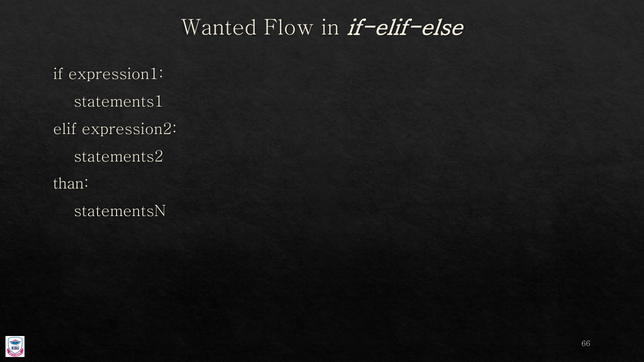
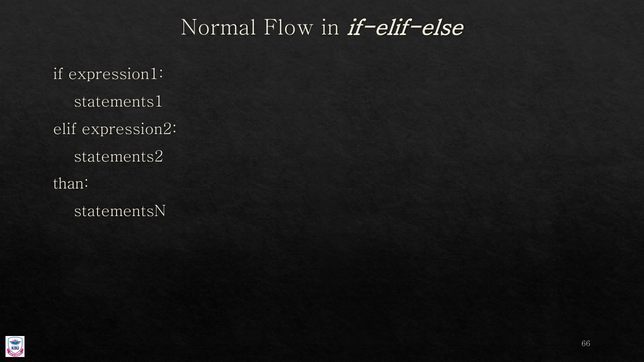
Wanted: Wanted -> Normal (219, 27)
